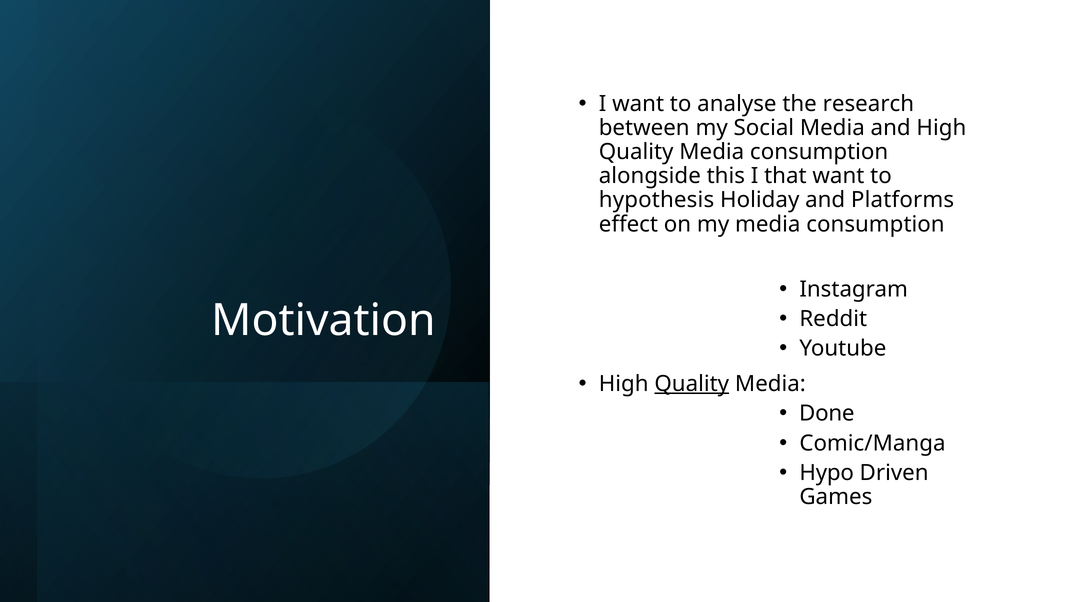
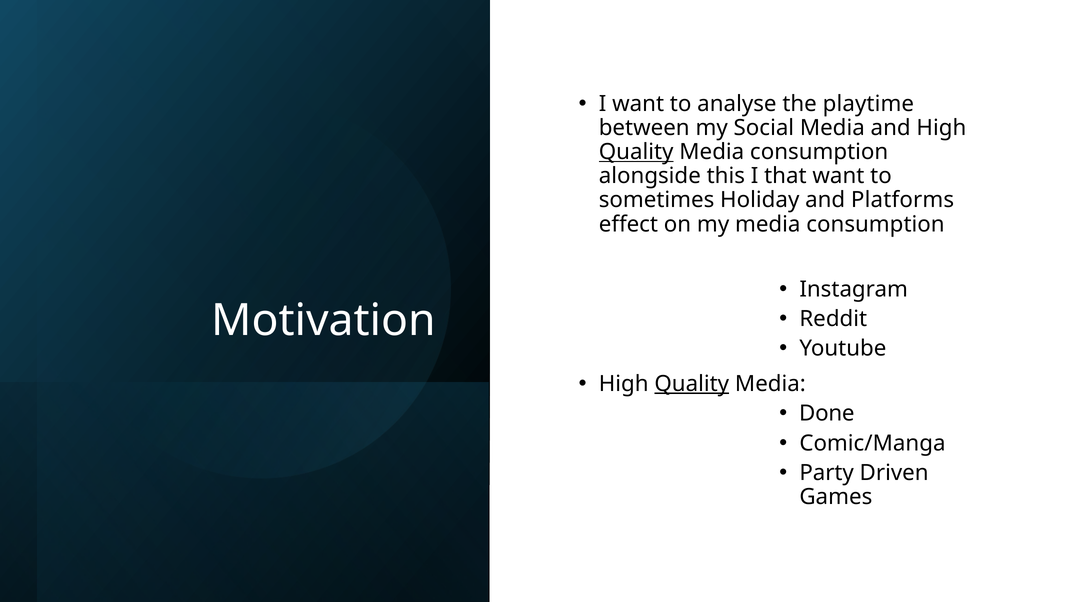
research: research -> playtime (868, 104)
Quality underline: none -> present (636, 152)
hypothesis: hypothesis -> sometimes (657, 200)
Hypo: Hypo -> Party (827, 473)
